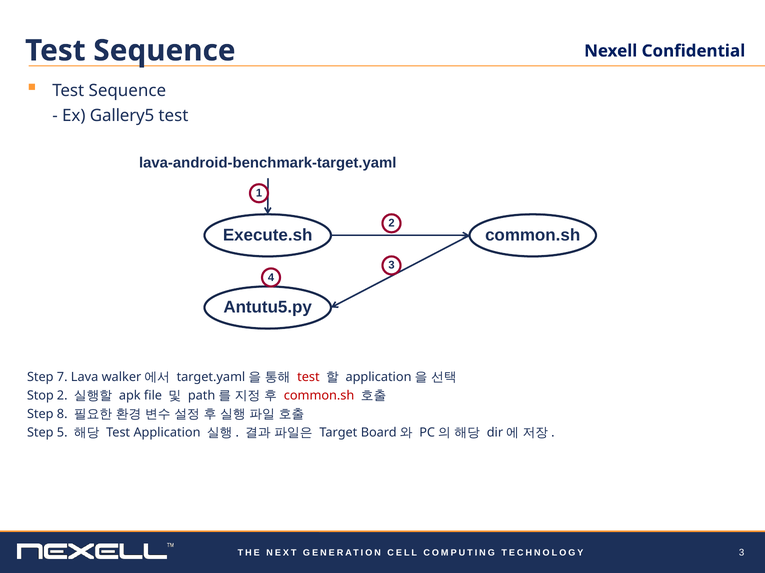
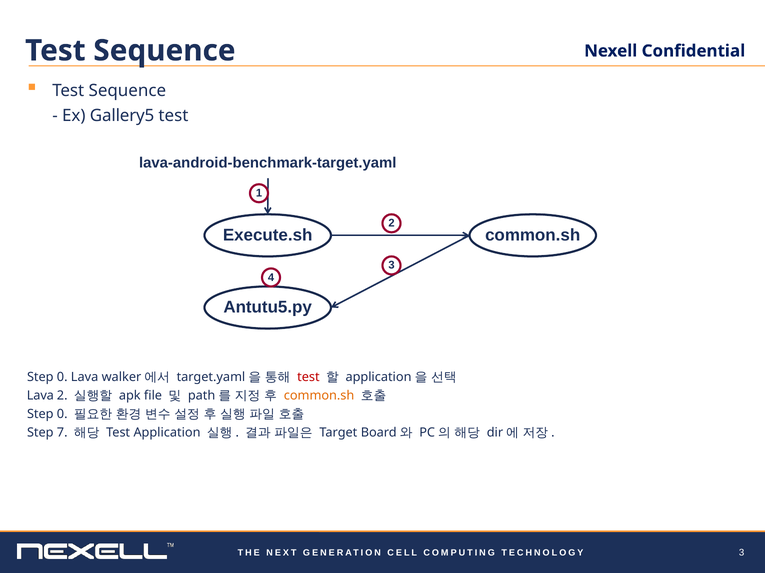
7: 7 -> 0 (62, 377)
Stop: Stop -> Lava (40, 396)
common.sh colour: red -> orange (319, 396)
8: 8 -> 0 (62, 414)
5: 5 -> 7 (62, 433)
